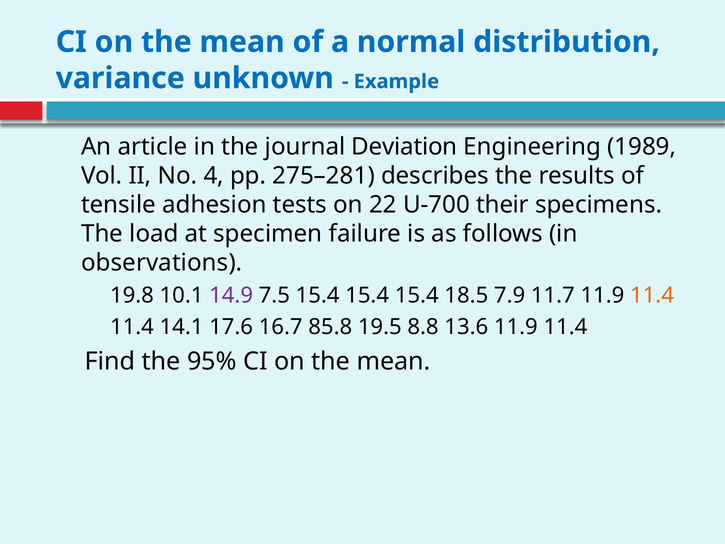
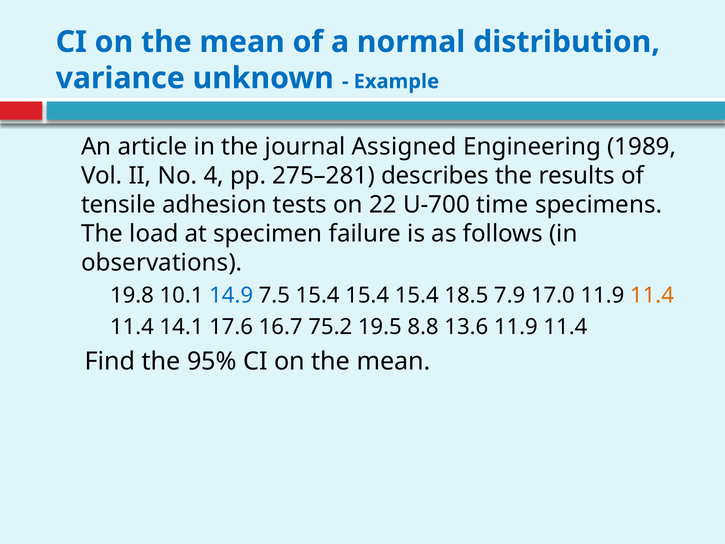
Deviation: Deviation -> Assigned (404, 147)
their: their -> time (502, 205)
14.9 colour: purple -> blue (231, 295)
11.7: 11.7 -> 17.0 (553, 295)
85.8: 85.8 -> 75.2 (330, 327)
